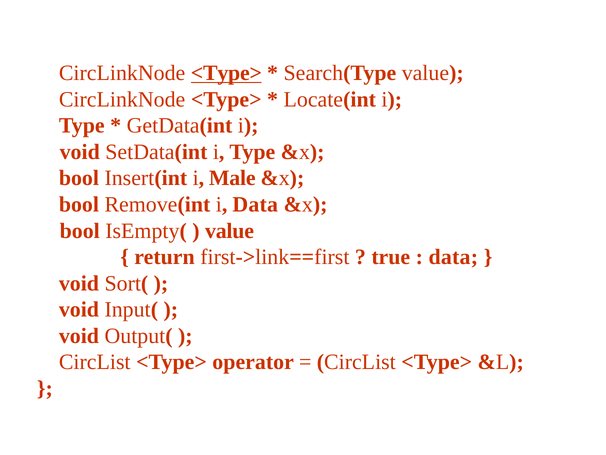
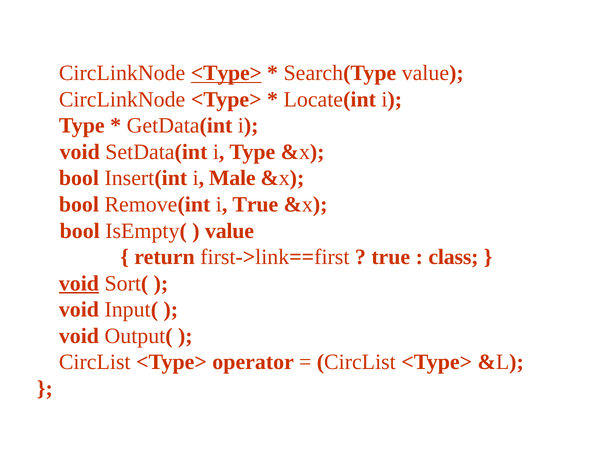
i Data: Data -> True (255, 204)
data: data -> class (454, 257)
void underline: none -> present (79, 283)
